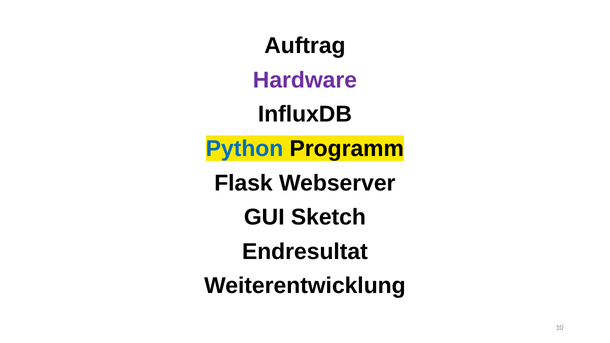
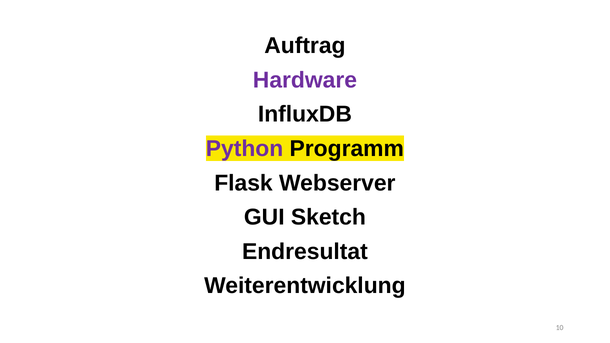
Python colour: blue -> purple (245, 149)
